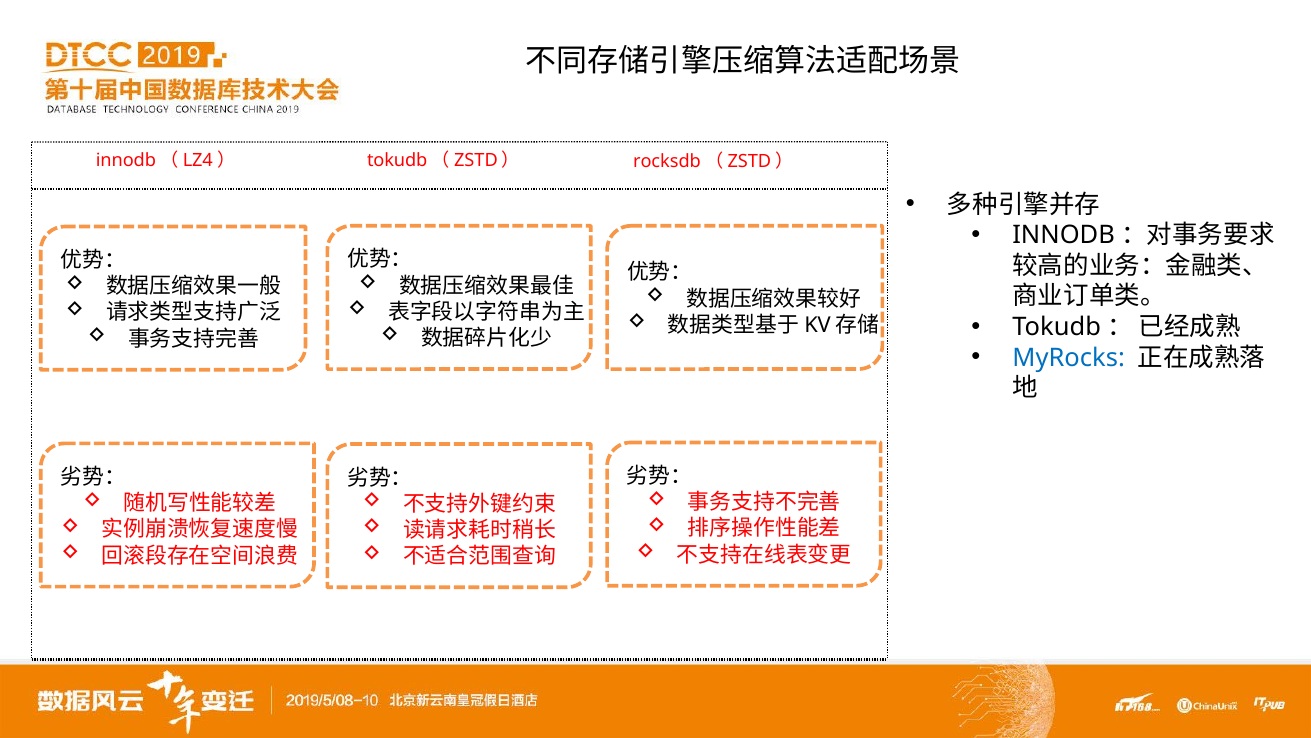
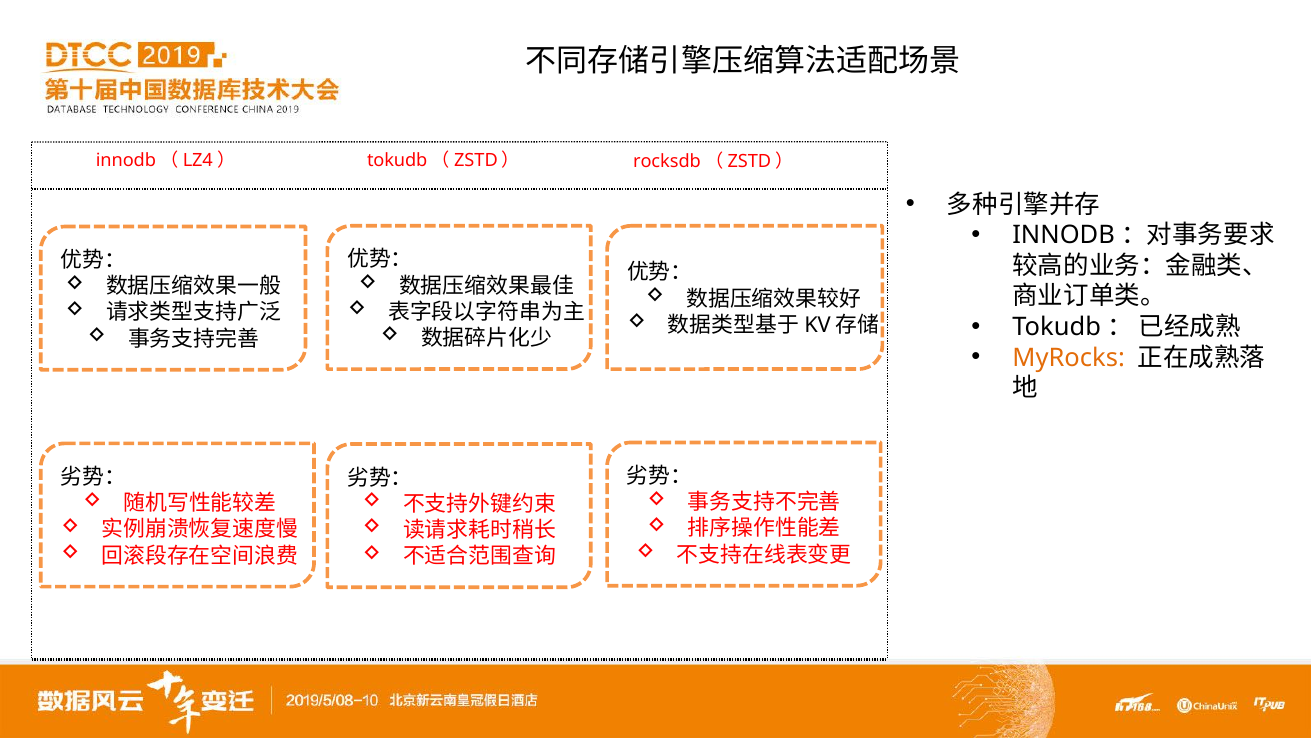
MyRocks colour: blue -> orange (1069, 357)
